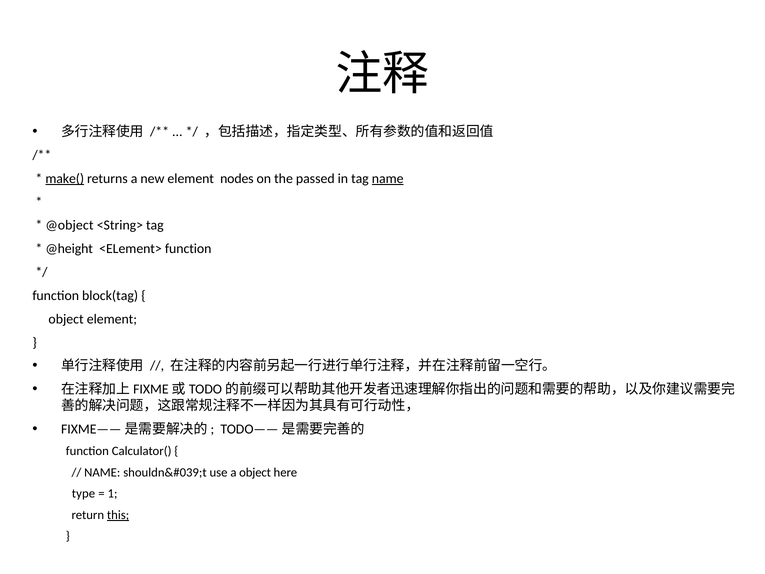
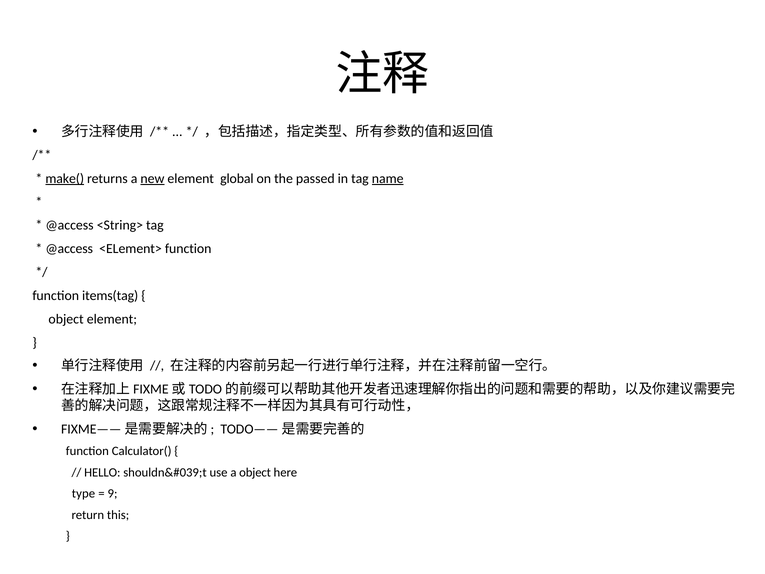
new underline: none -> present (152, 178)
nodes: nodes -> global (237, 178)
@object: @object -> @access (70, 225)
@height: @height -> @access (69, 249)
block(tag: block(tag -> items(tag (110, 296)
NAME: NAME -> HELLO (102, 472)
1: 1 -> 9 (113, 493)
this underline: present -> none (118, 515)
